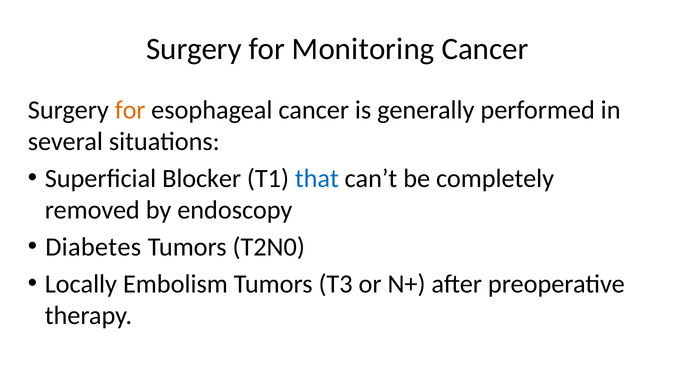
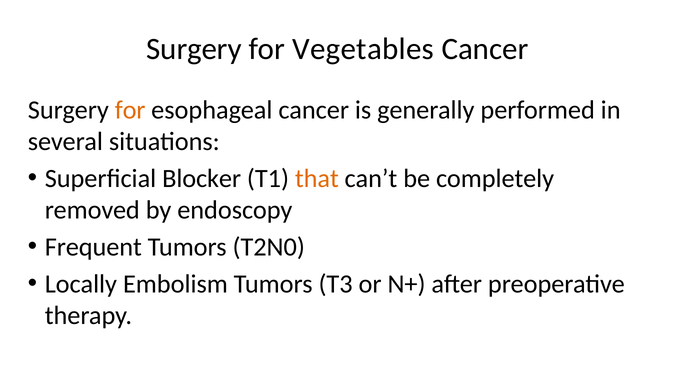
Monitoring: Monitoring -> Vegetables (363, 49)
that colour: blue -> orange (317, 178)
Diabetes: Diabetes -> Frequent (93, 247)
